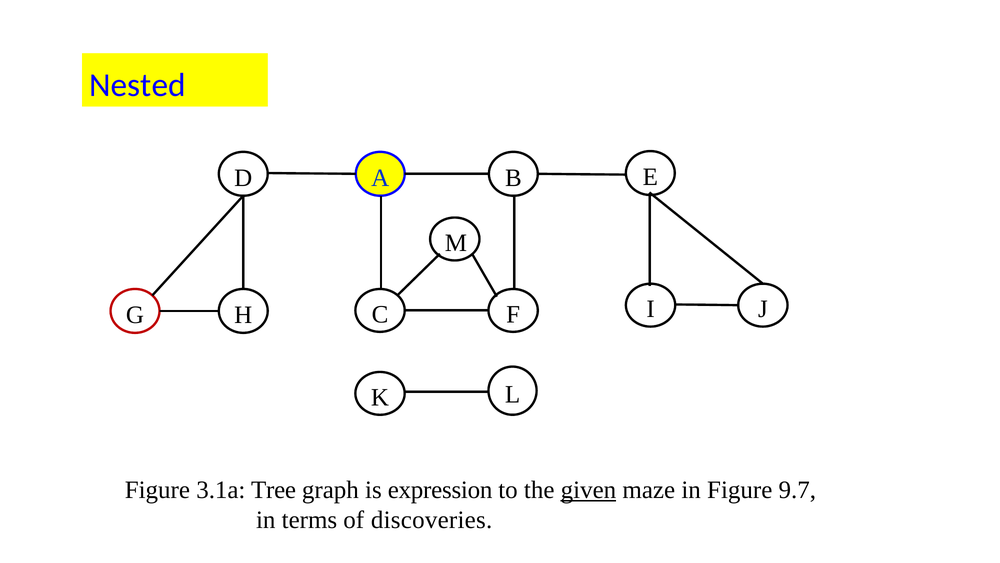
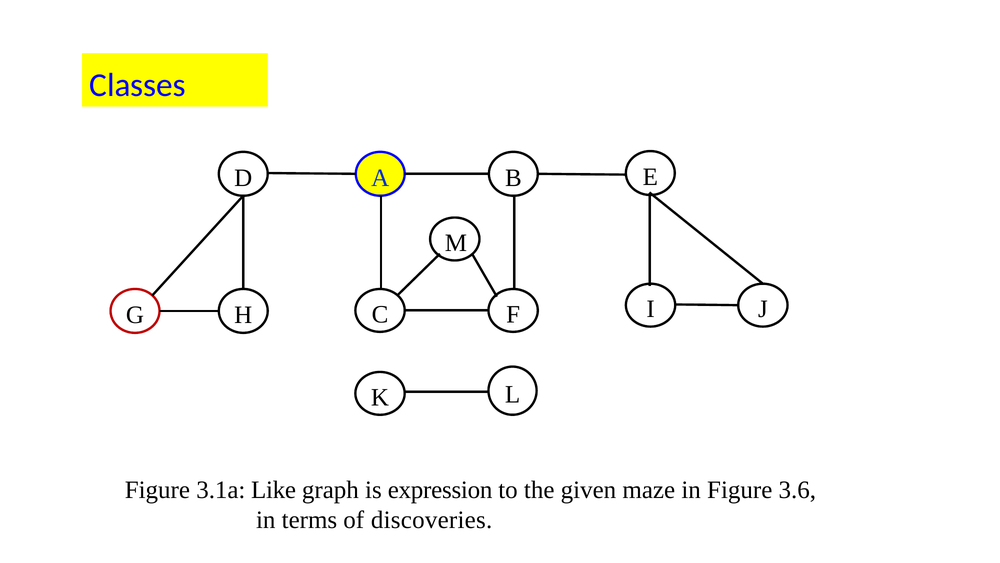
Nested: Nested -> Classes (138, 85)
Tree: Tree -> Like (274, 489)
given underline: present -> none (588, 489)
9.7: 9.7 -> 3.6 (797, 489)
